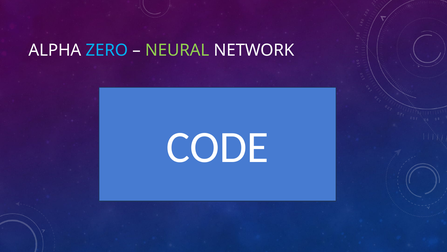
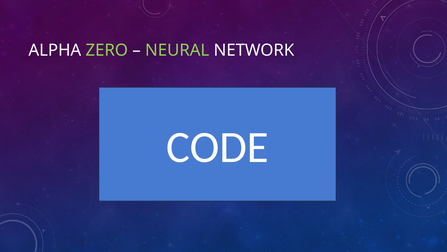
ZERO colour: light blue -> light green (107, 50)
